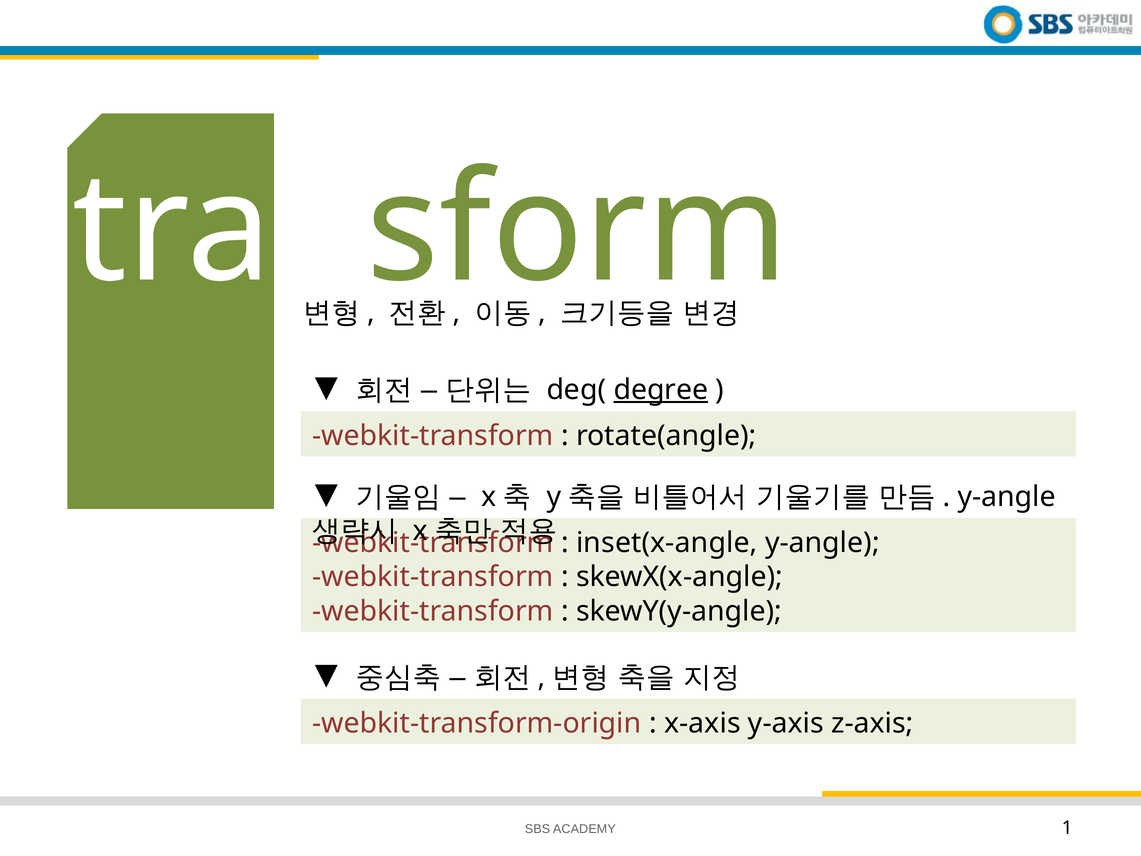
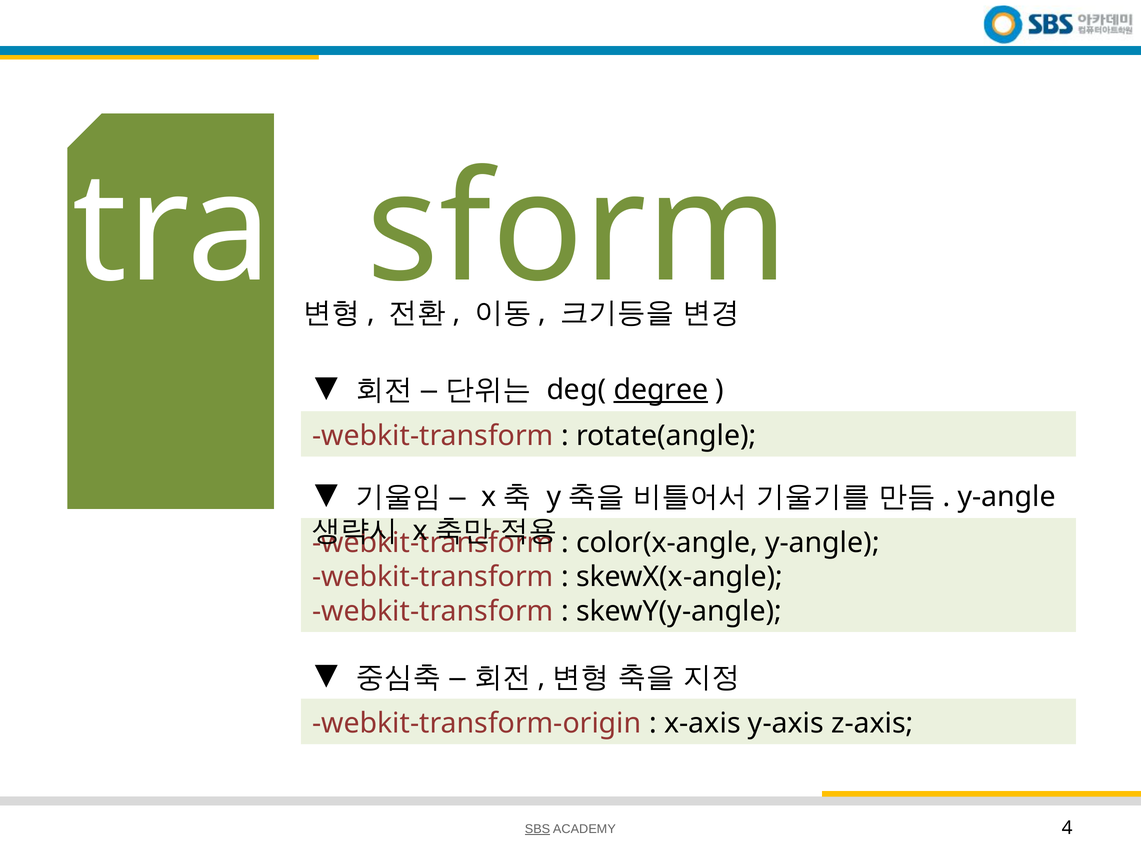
inset(x-angle: inset(x-angle -> color(x-angle (667, 543)
SBS underline: none -> present (537, 829)
1: 1 -> 4 (1067, 828)
